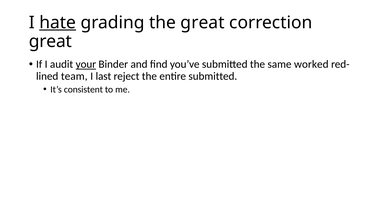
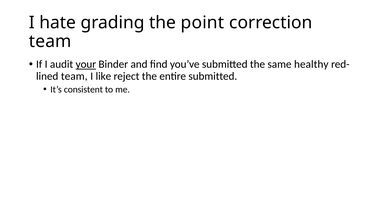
hate underline: present -> none (58, 23)
the great: great -> point (202, 23)
great: great -> team (50, 41)
worked: worked -> healthy (311, 64)
last: last -> like (103, 76)
